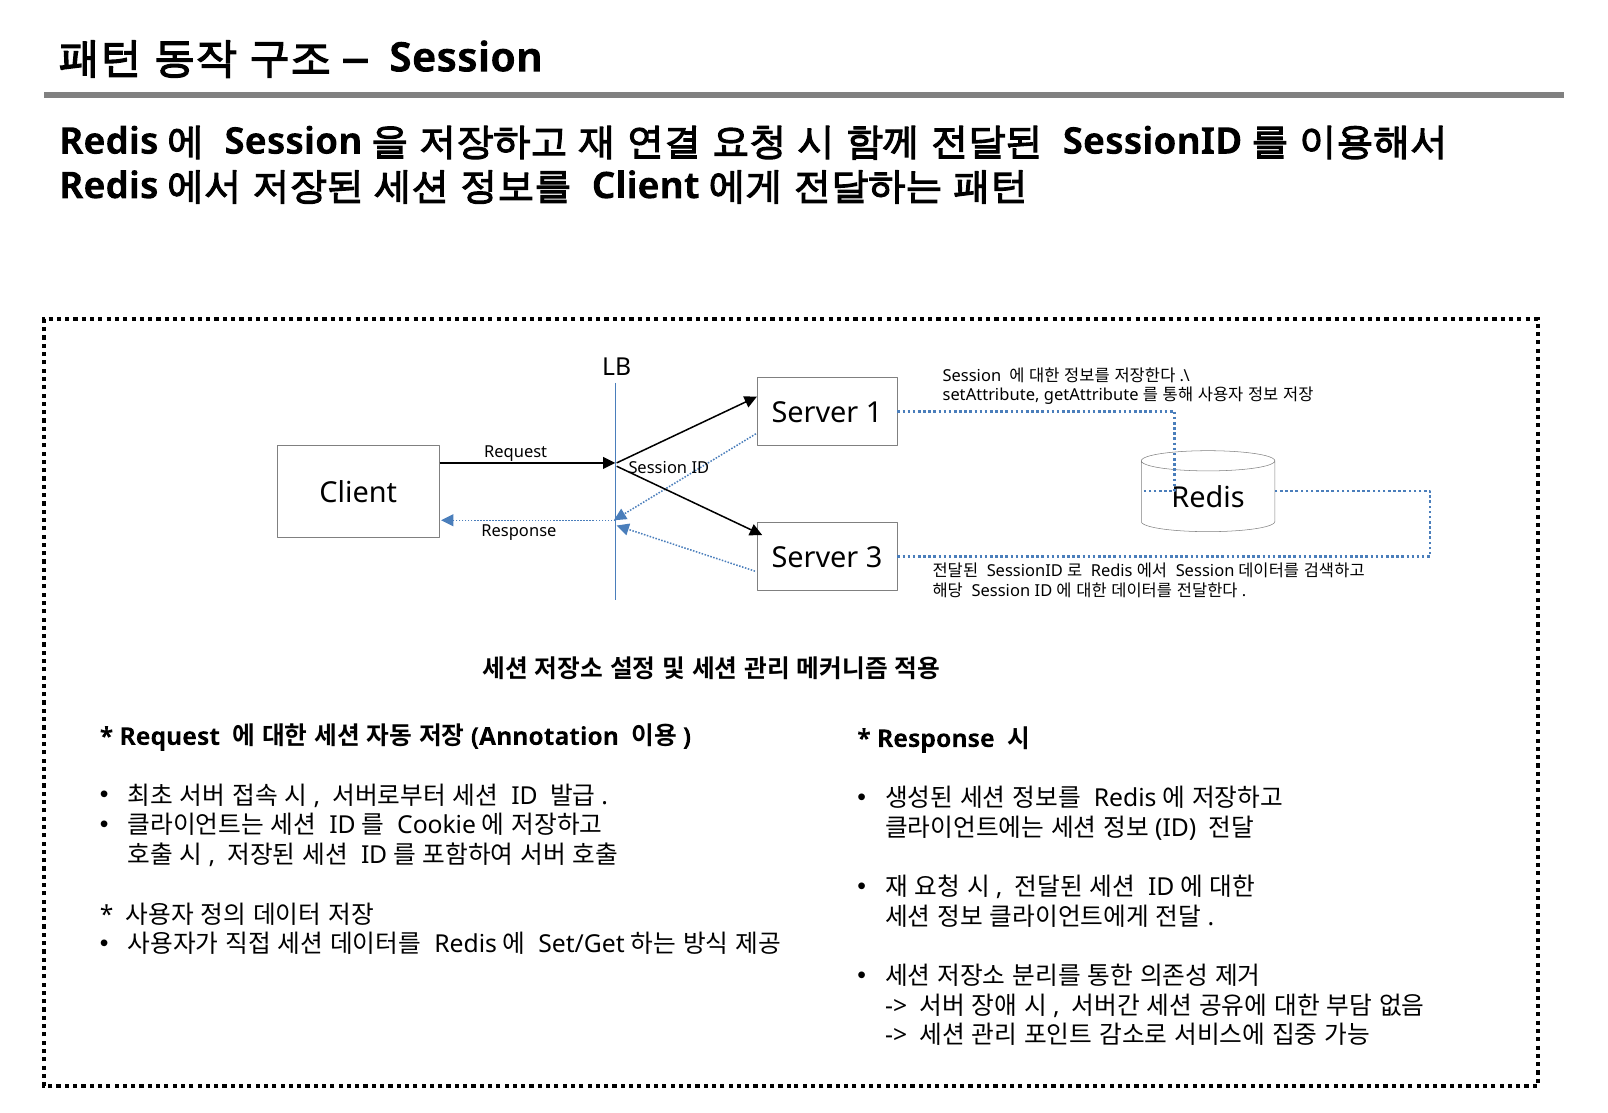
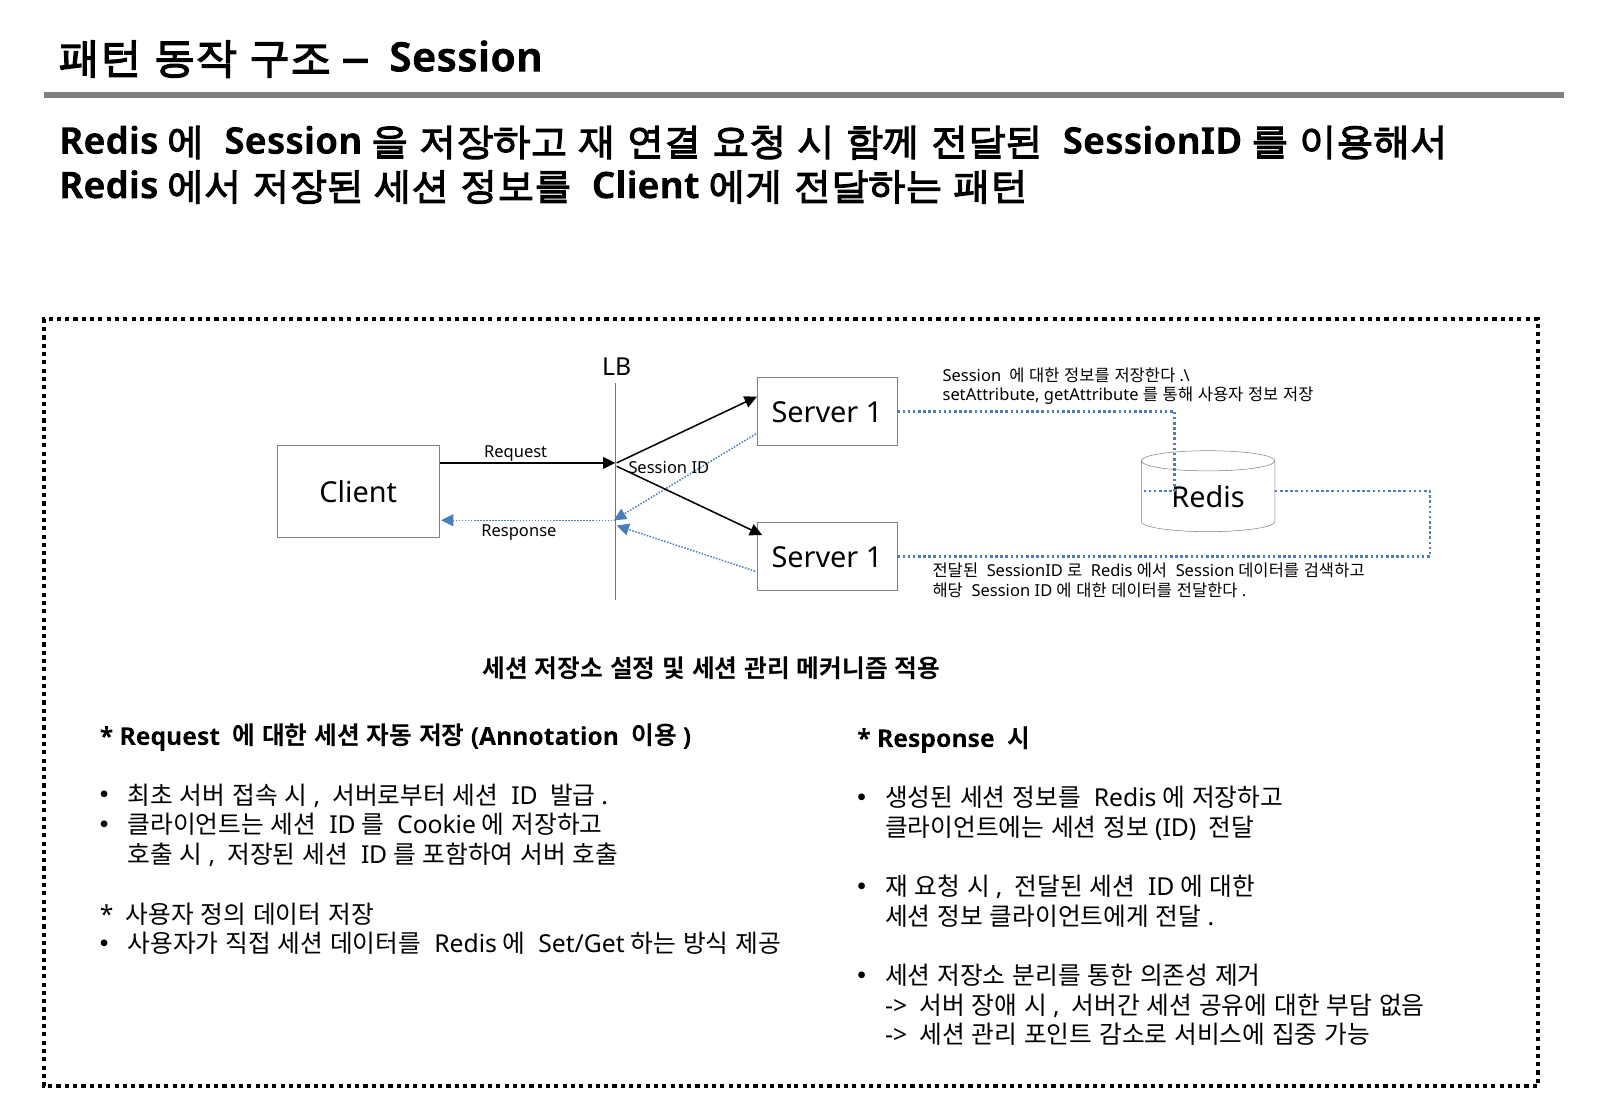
3: 3 -> 1 (874, 559)
